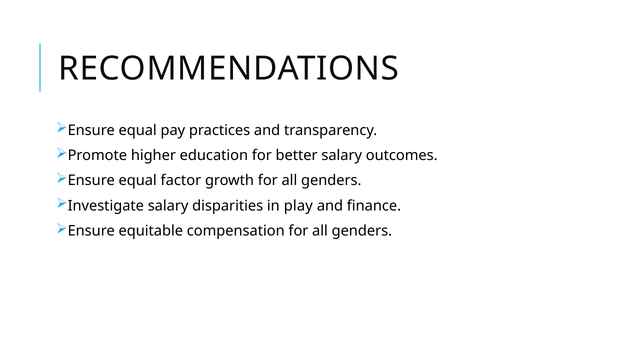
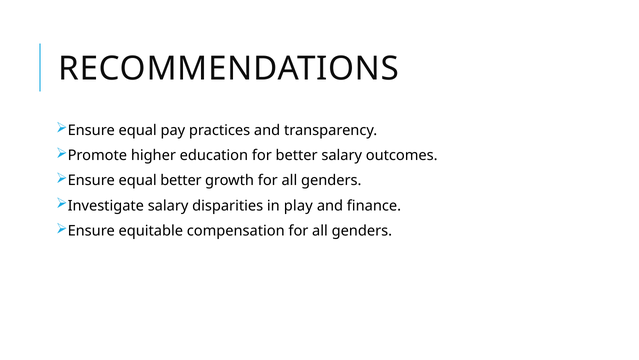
equal factor: factor -> better (181, 180)
